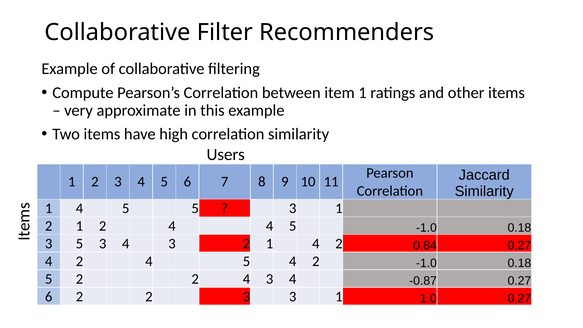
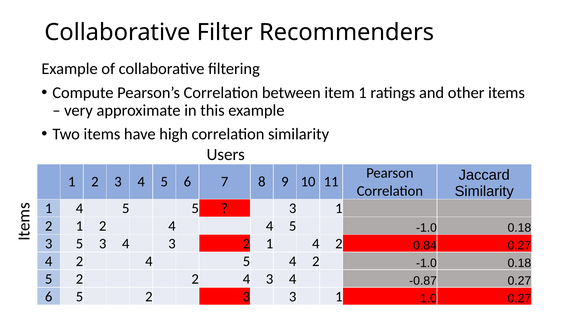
6 2: 2 -> 5 (80, 296)
